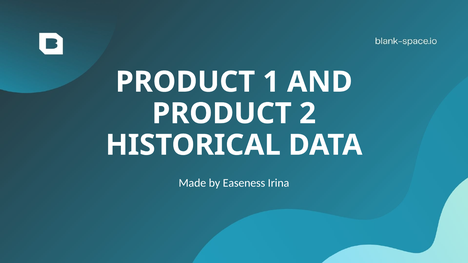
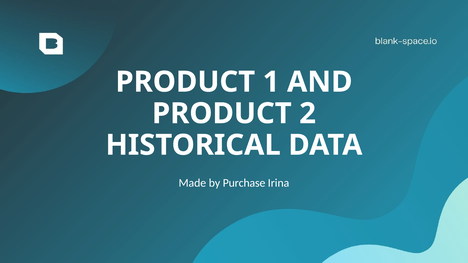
Easeness: Easeness -> Purchase (244, 183)
